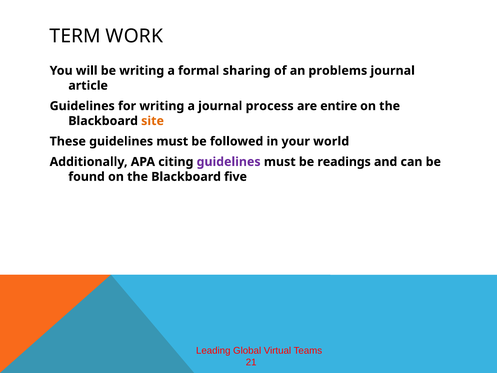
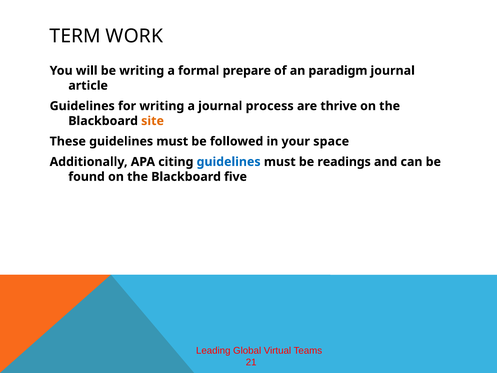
sharing: sharing -> prepare (247, 71)
problems: problems -> paradigm (338, 71)
entire: entire -> thrive (339, 106)
world: world -> space (331, 141)
guidelines colour: purple -> blue (229, 162)
